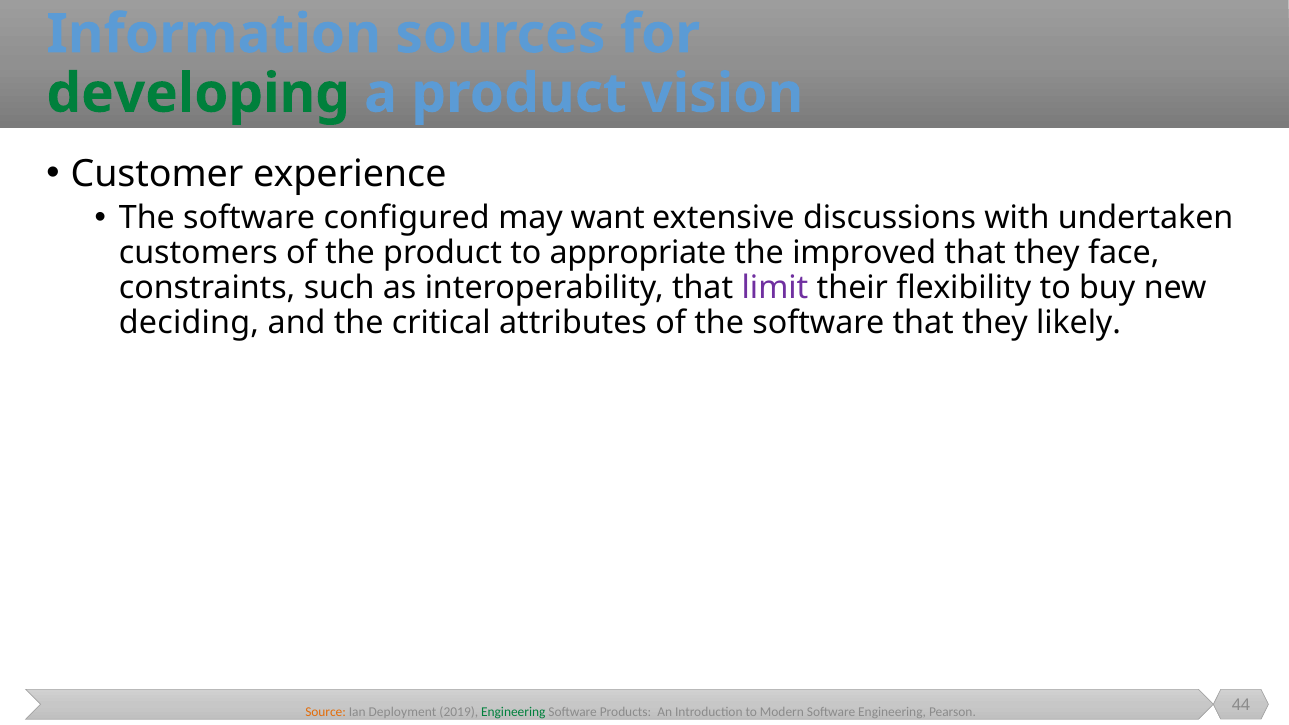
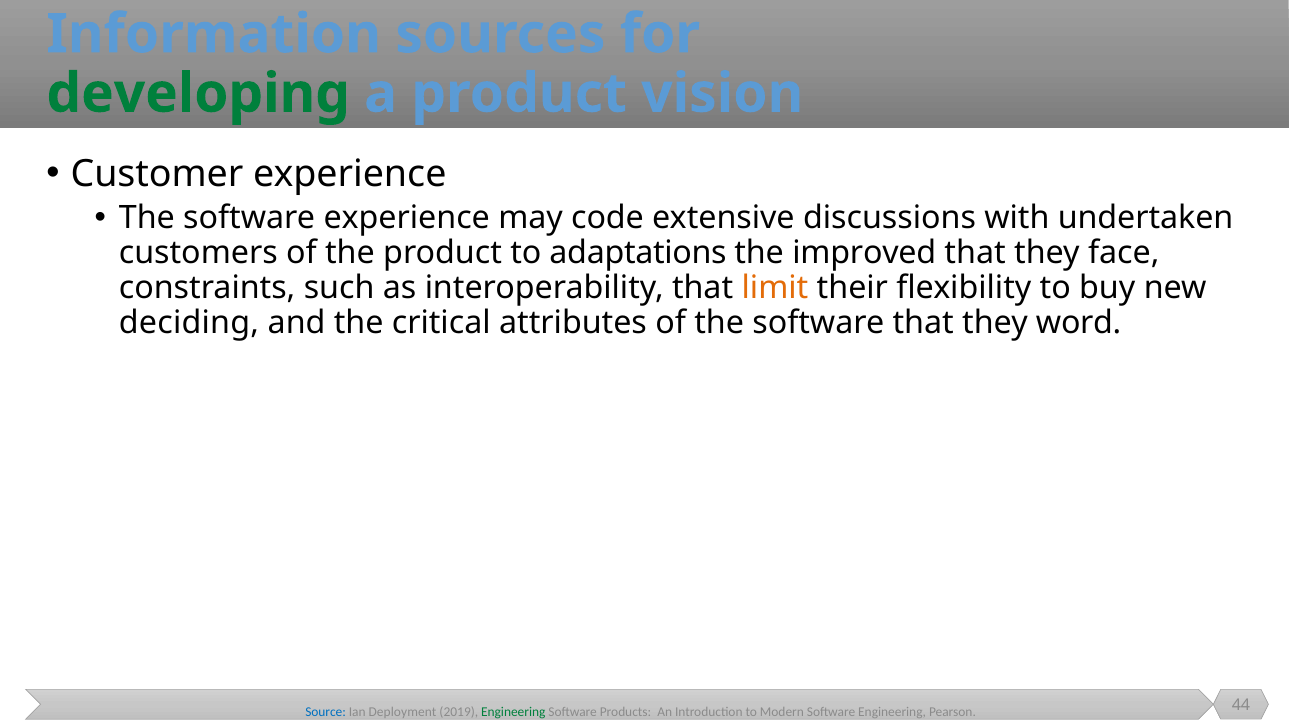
software configured: configured -> experience (407, 218)
want: want -> code (608, 218)
appropriate: appropriate -> adaptations (638, 253)
limit colour: purple -> orange (775, 288)
likely: likely -> word (1079, 322)
Source colour: orange -> blue (326, 712)
